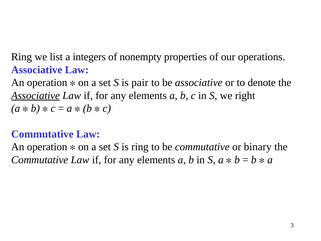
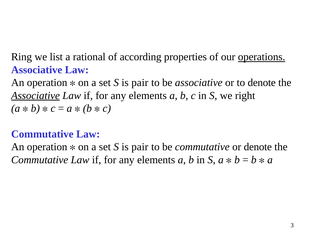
integers: integers -> rational (89, 57)
nonempty: nonempty -> according (141, 57)
operations underline: none -> present (262, 57)
ring: ring -> pair (140, 147)
or binary: binary -> denote (258, 147)
